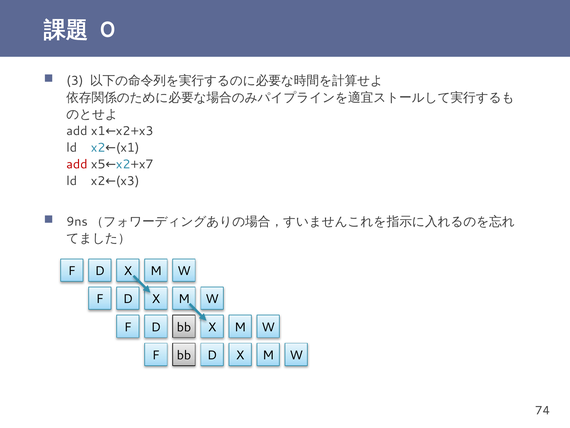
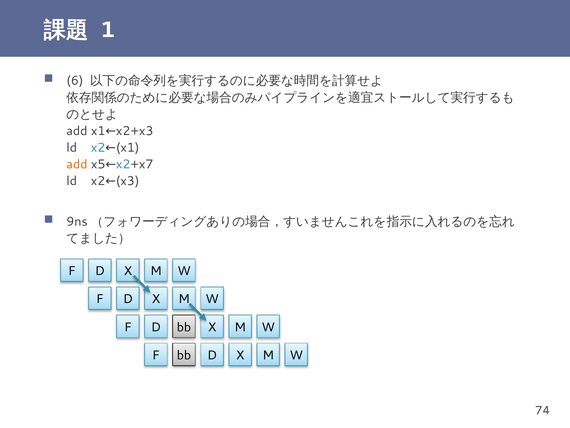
0: 0 -> 1 (108, 30)
3: 3 -> 6 (75, 81)
add colour: red -> orange (77, 164)
